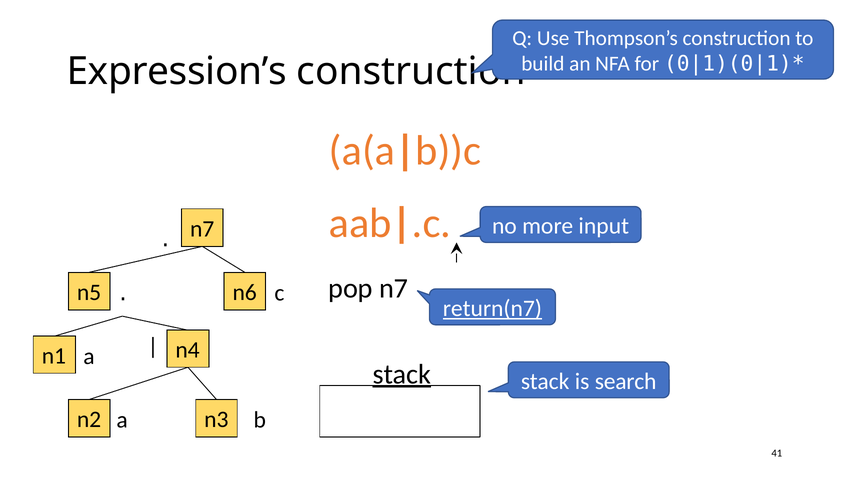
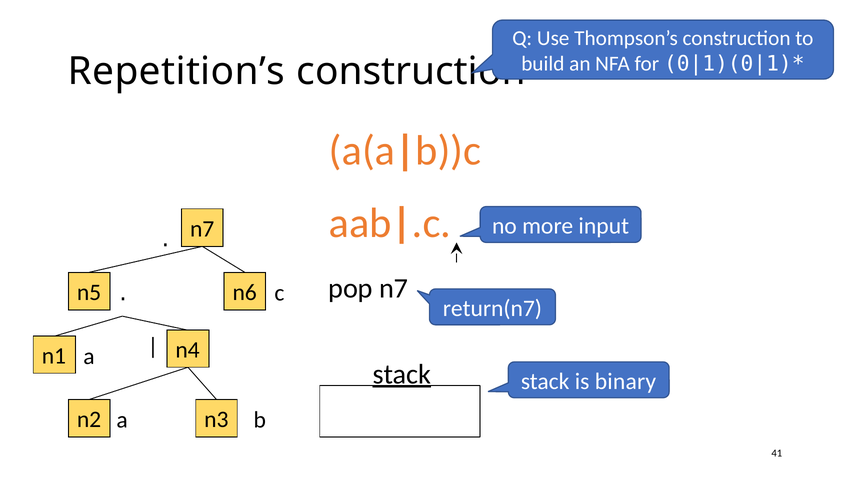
Expression’s: Expression’s -> Repetition’s (176, 71)
return(n7 underline: present -> none (492, 309)
search: search -> binary (625, 382)
